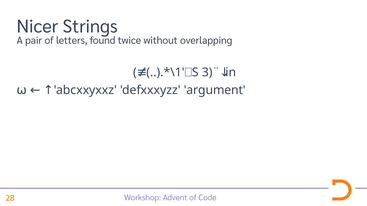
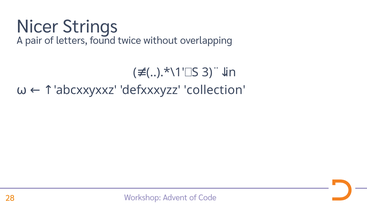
argument: argument -> collection (215, 90)
